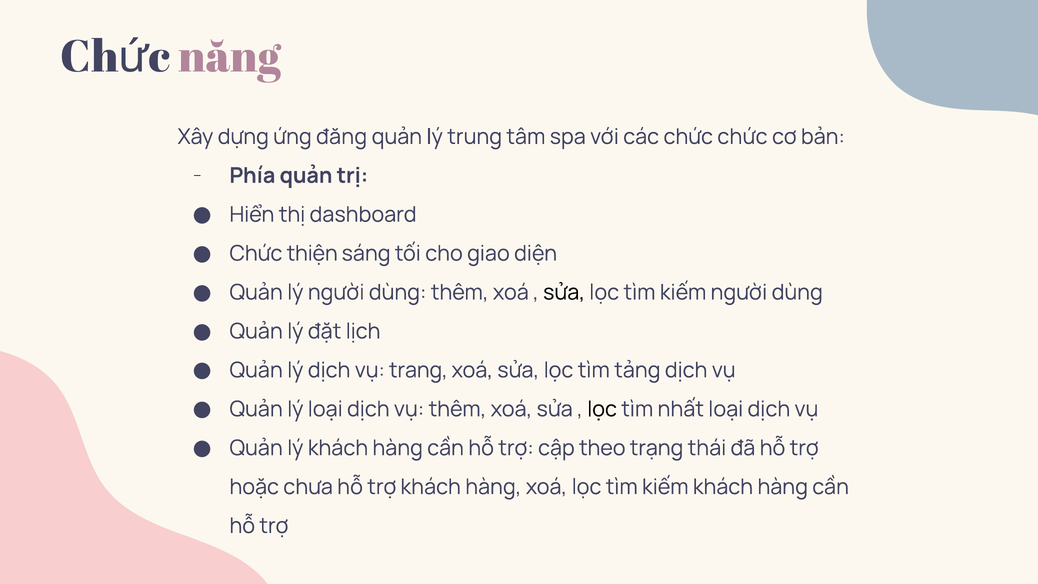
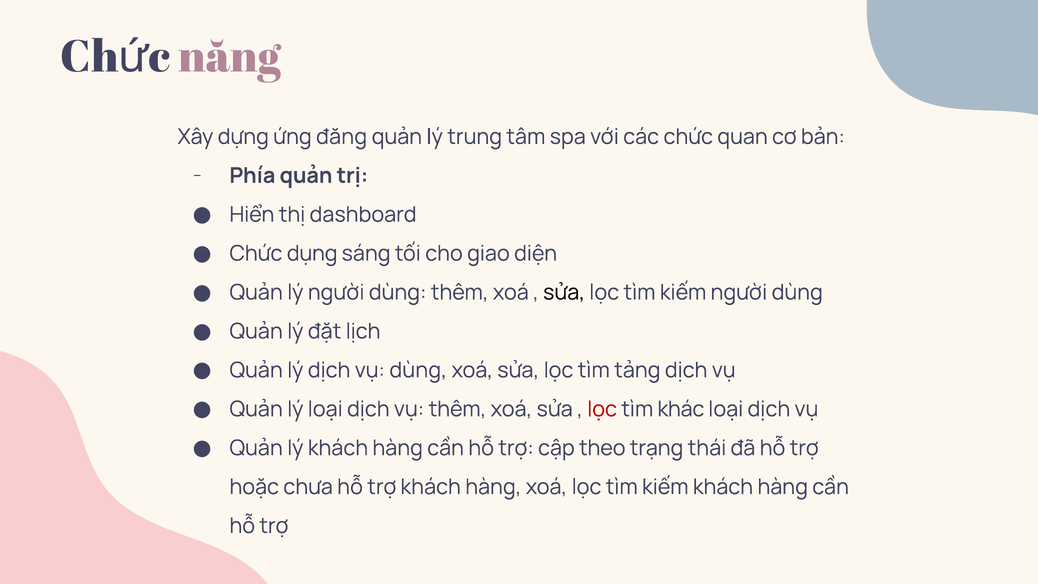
chức chức: chức -> quan (743, 137)
thiện: thiện -> dụng (312, 253)
vụ trang: trang -> dùng (418, 370)
lọc colour: black -> red (602, 409)
nhất: nhất -> khác (681, 409)
